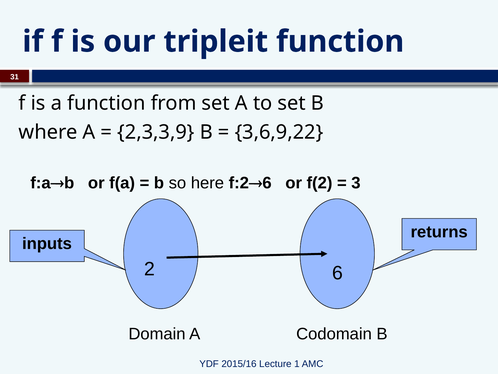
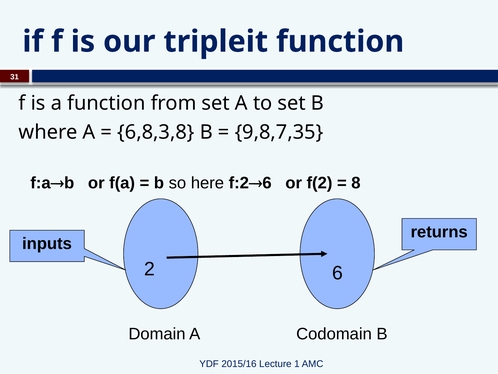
2,3,3,9: 2,3,3,9 -> 6,8,3,8 (156, 132)
3,6,9,22: 3,6,9,22 -> 9,8,7,35 (279, 132)
3: 3 -> 8 (356, 183)
